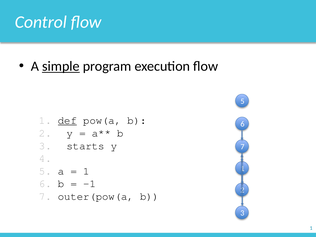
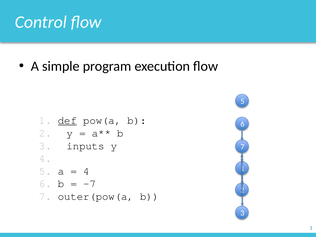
simple underline: present -> none (61, 66)
starts: starts -> inputs (86, 146)
1: 1 -> 4 (86, 171)
-1: -1 -> -7 (90, 184)
